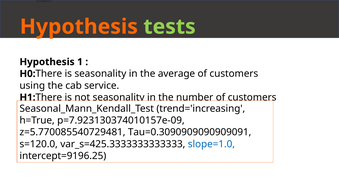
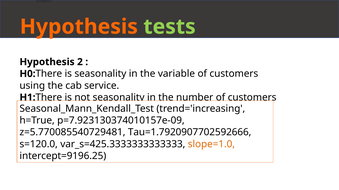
1: 1 -> 2 (80, 62)
average: average -> variable (176, 74)
Tau=0.3090909090909091: Tau=0.3090909090909091 -> Tau=1.7920907702592666 (190, 133)
slope=1.0 colour: blue -> orange (211, 145)
